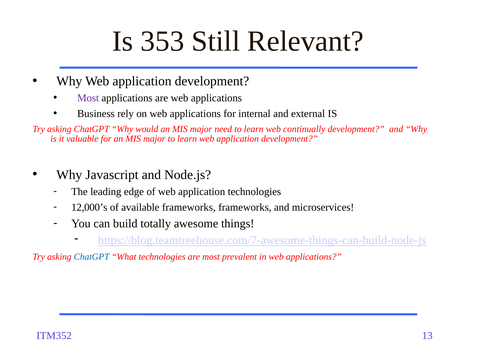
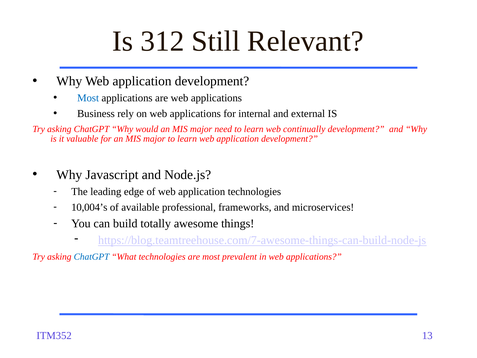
353: 353 -> 312 (162, 41)
Most colour: purple -> blue (88, 98)
12,000’s: 12,000’s -> 10,004’s (89, 207)
available frameworks: frameworks -> professional (189, 207)
